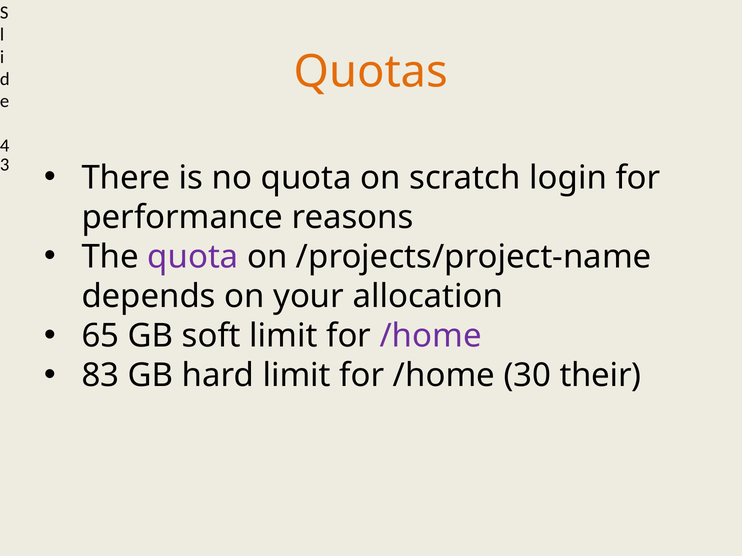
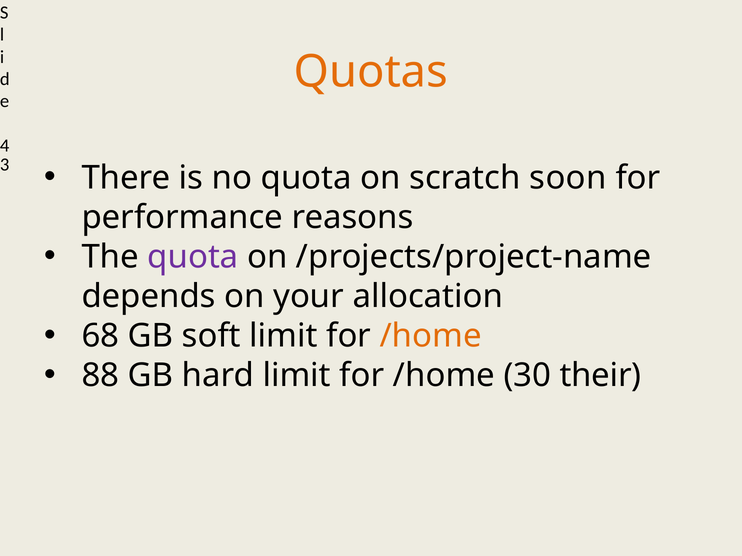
login: login -> soon (568, 178)
65: 65 -> 68 (100, 336)
/home colour: purple -> orange (431, 336)
83: 83 -> 88 (100, 376)
